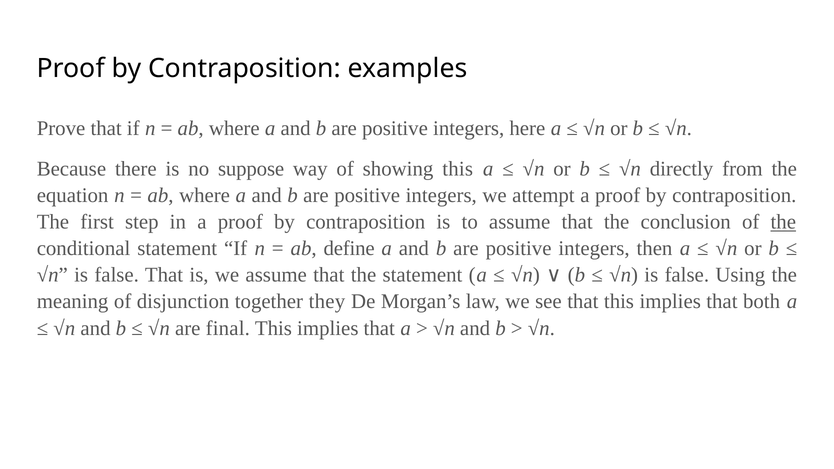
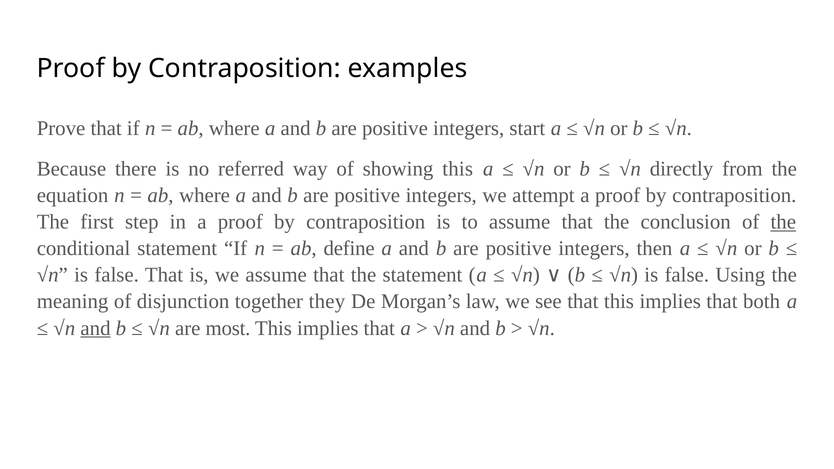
here: here -> start (527, 129)
suppose: suppose -> referred (251, 169)
and underline: none -> present (95, 328)
final: final -> most (228, 328)
